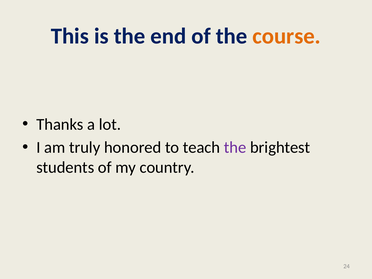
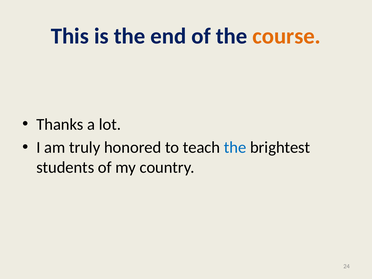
the colour: purple -> blue (235, 148)
